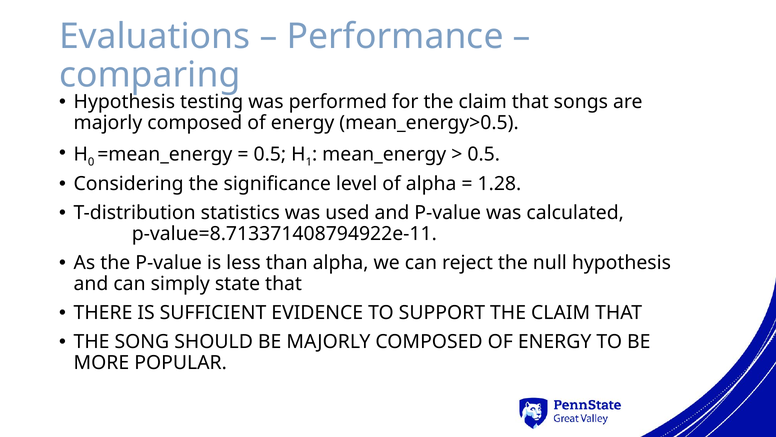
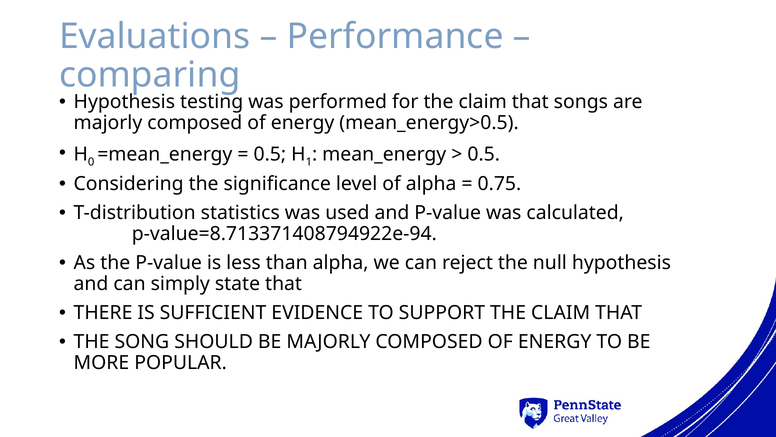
1.28: 1.28 -> 0.75 (499, 184)
p-value=8.713371408794922e-11: p-value=8.713371408794922e-11 -> p-value=8.713371408794922e-94 (284, 234)
